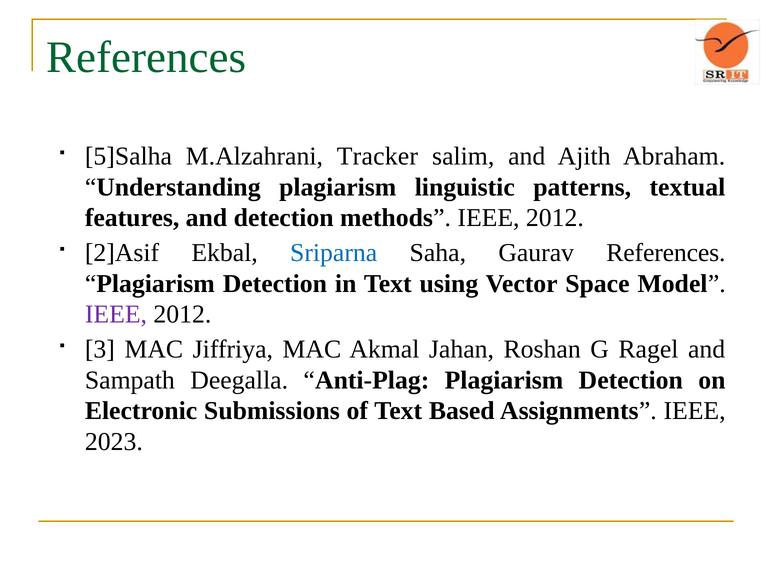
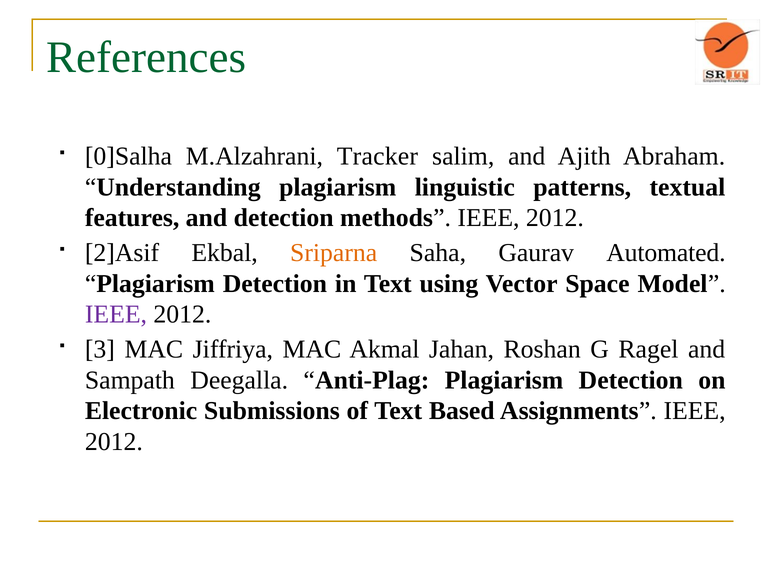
5]Salha: 5]Salha -> 0]Salha (128, 156)
Sriparna colour: blue -> orange (334, 253)
Gaurav References: References -> Automated (666, 253)
2023: 2023 -> 2012 (114, 442)
